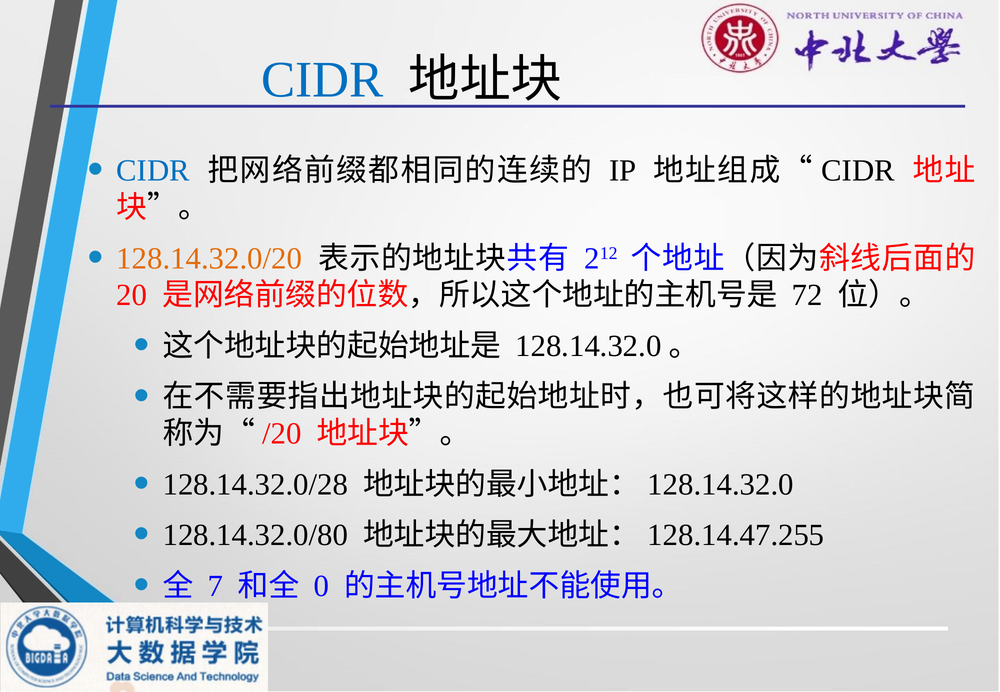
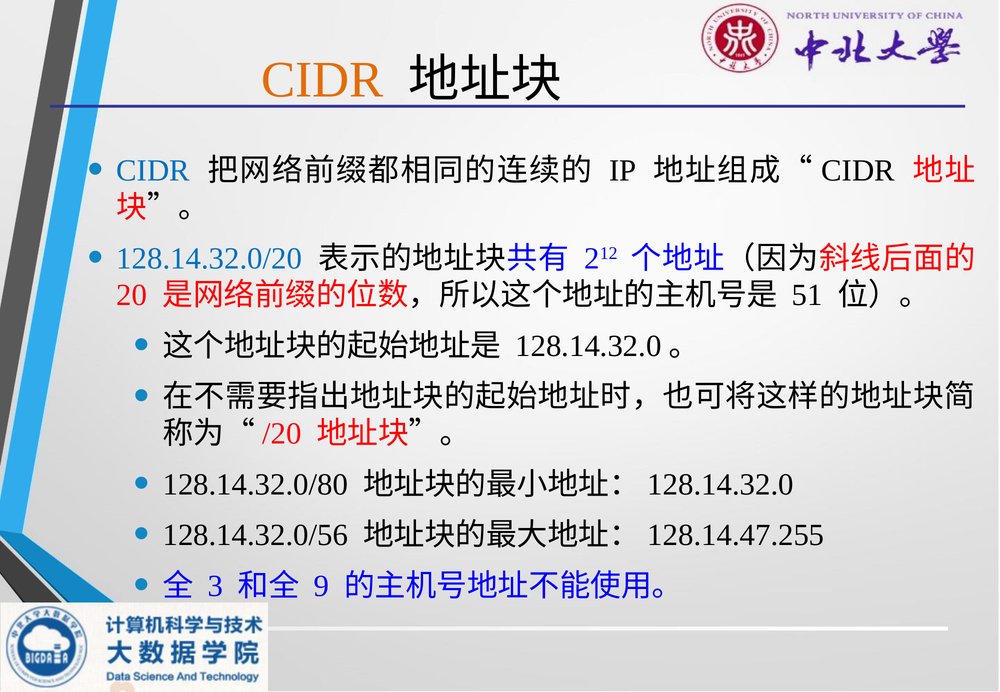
CIDR colour: blue -> orange (322, 80)
128.14.32.0/20 colour: orange -> blue (209, 258)
72: 72 -> 51 (807, 295)
128.14.32.0/28: 128.14.32.0/28 -> 128.14.32.0/80 (255, 485)
128.14.32.0/80: 128.14.32.0/80 -> 128.14.32.0/56 (255, 535)
7: 7 -> 3 (215, 586)
0: 0 -> 9 (321, 586)
